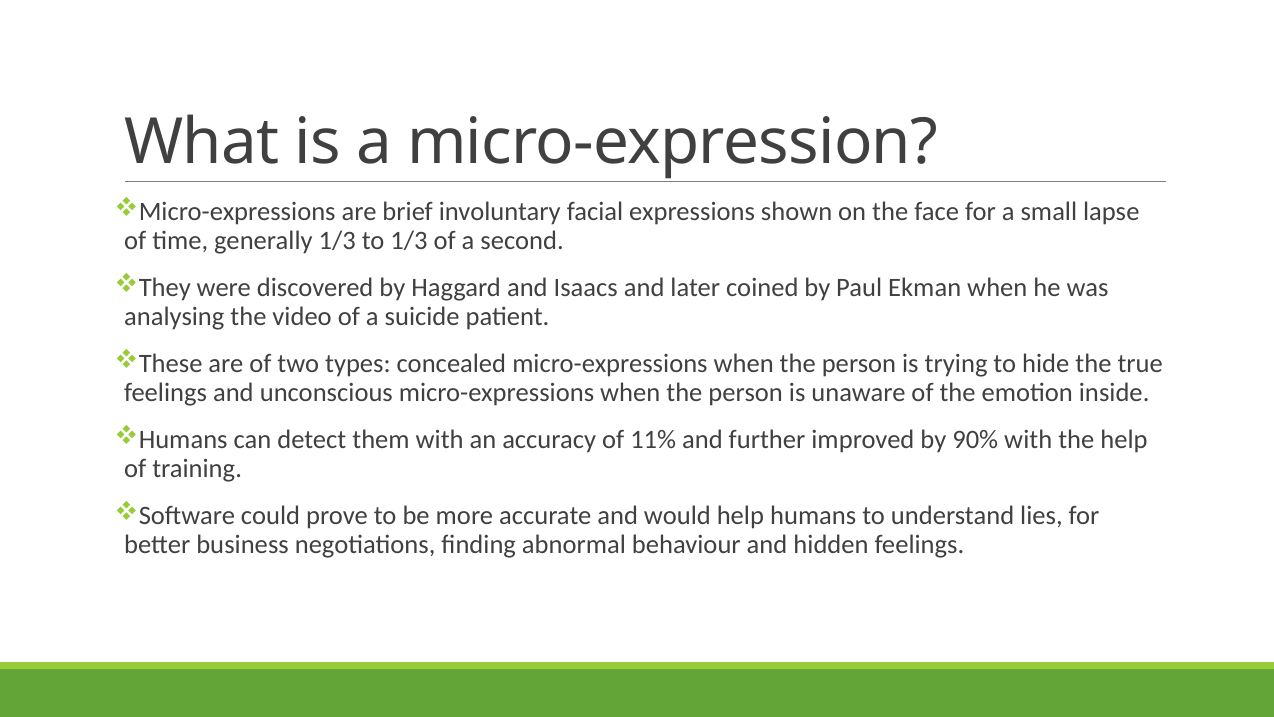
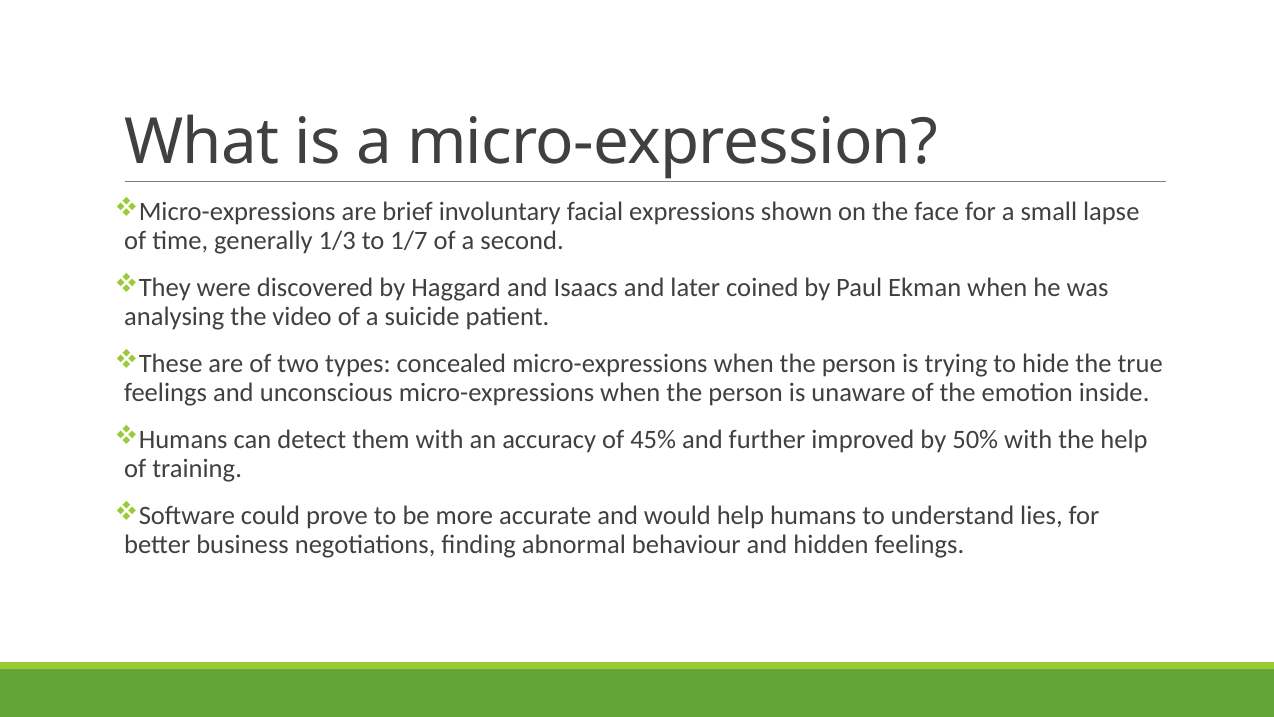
to 1/3: 1/3 -> 1/7 (409, 240)
11%: 11% -> 45% (653, 440)
90%: 90% -> 50% (975, 440)
